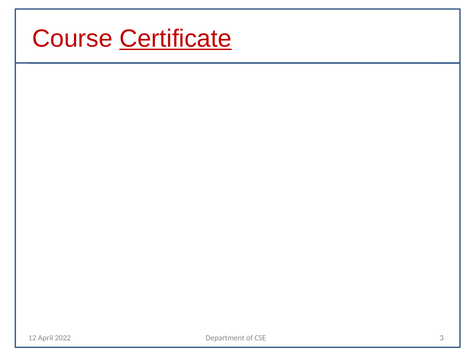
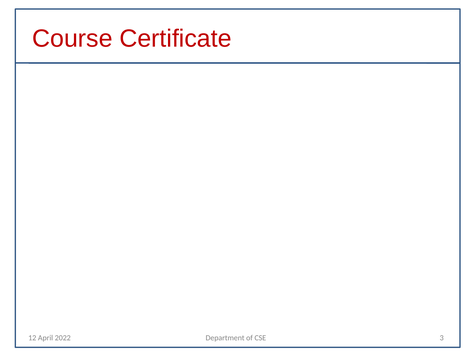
Certificate underline: present -> none (175, 39)
